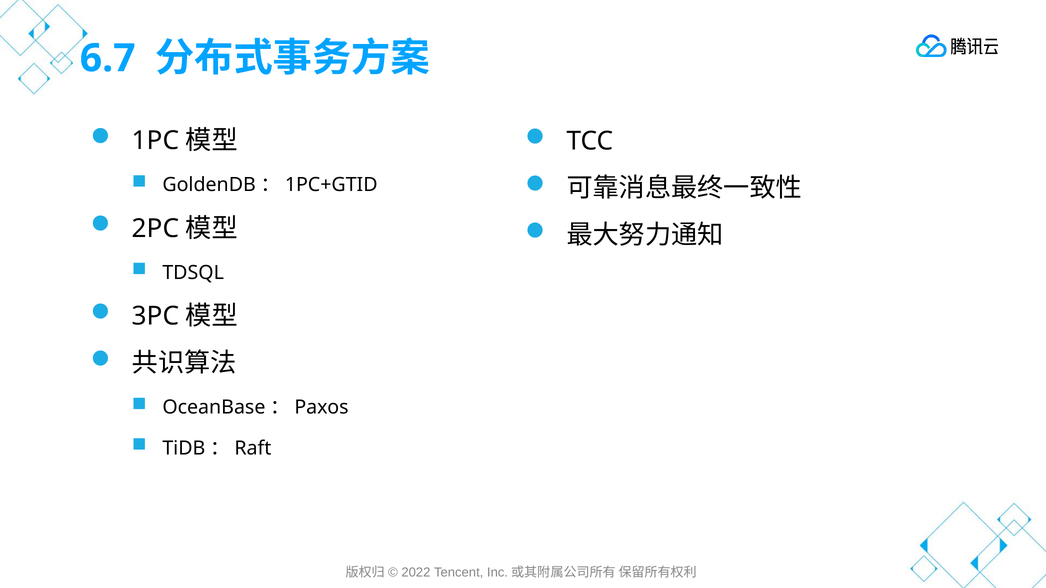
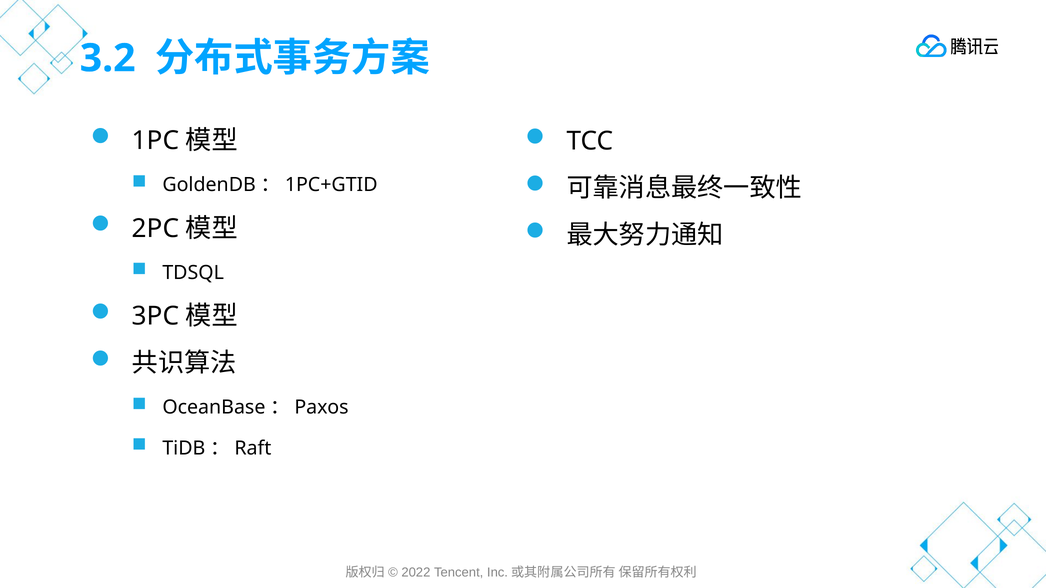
6.7: 6.7 -> 3.2 (108, 58)
